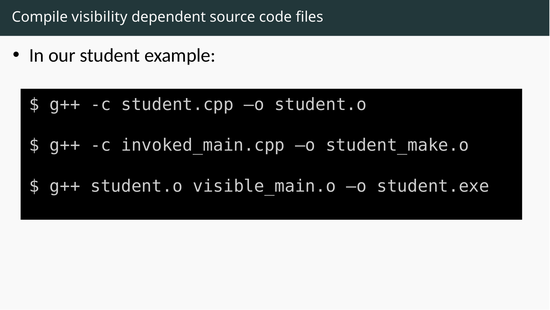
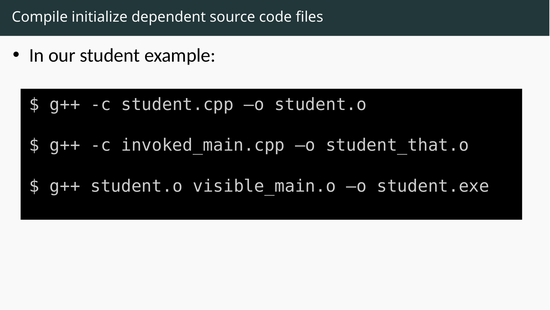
visibility: visibility -> initialize (100, 17)
student_make.o: student_make.o -> student_that.o (397, 145)
